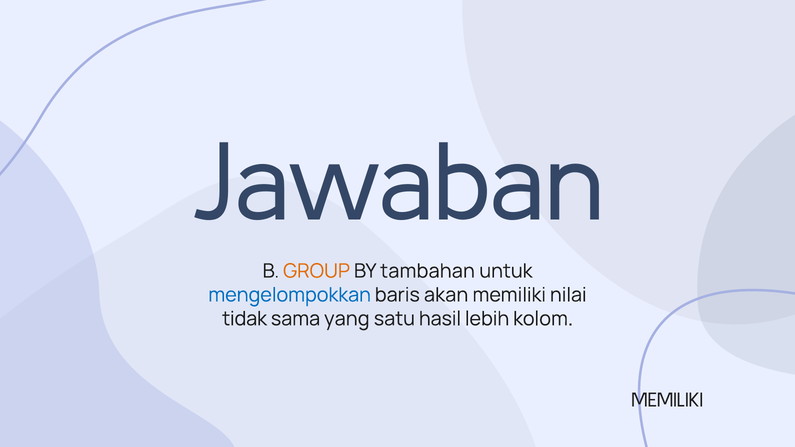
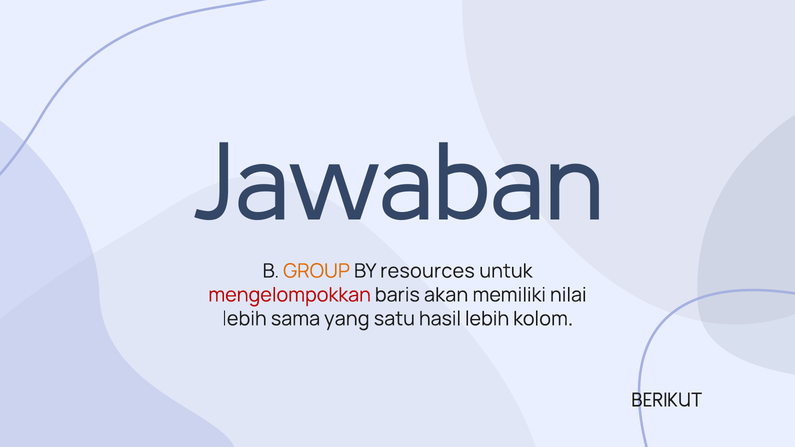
tambahan: tambahan -> resources (427, 271)
mengelompokkan colour: blue -> red (290, 295)
tidak: tidak -> lebih (244, 319)
MEMILIKI: MEMILIKI -> BERIKUT (667, 400)
